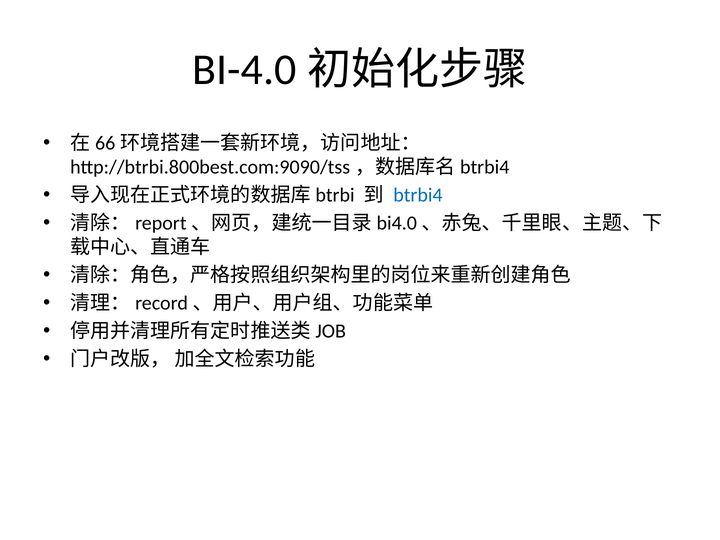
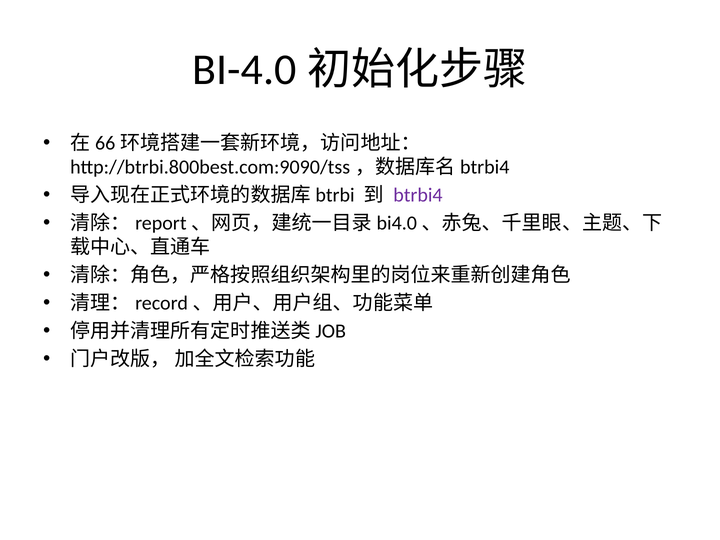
btrbi4 colour: blue -> purple (418, 195)
